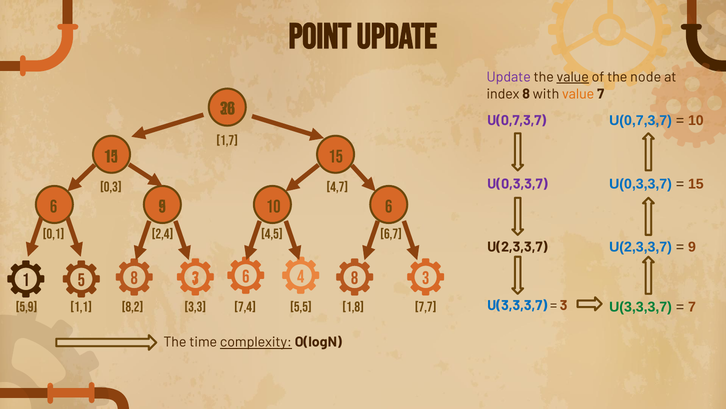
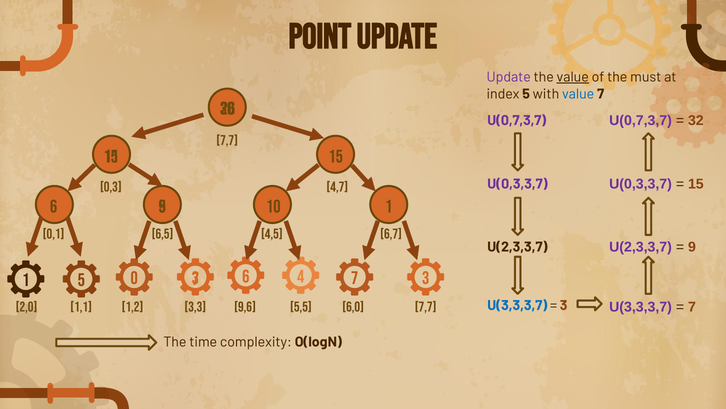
node: node -> must (646, 77)
index 8: 8 -> 5 (526, 94)
value colour: orange -> blue (578, 94)
U(0,7,3,7 colour: blue -> purple (641, 121)
10: 10 -> 32 (696, 121)
1,7: 1,7 -> 7,7 (227, 140)
U(0,3,3,7 colour: blue -> purple (641, 184)
10 6: 6 -> 1 (389, 206)
2,4: 2,4 -> 6,5 (162, 234)
U(2,3,3,7 colour: blue -> purple (641, 247)
5 8: 8 -> 0 (134, 278)
4 8: 8 -> 7 (355, 278)
U(3,3,3,7 colour: green -> purple (641, 307)
5,9: 5,9 -> 2,0 (26, 306)
8,2: 8,2 -> 1,2 (133, 306)
7,4: 7,4 -> 9,6 (245, 306)
1,8: 1,8 -> 6,0 (353, 306)
complexity underline: present -> none (256, 342)
